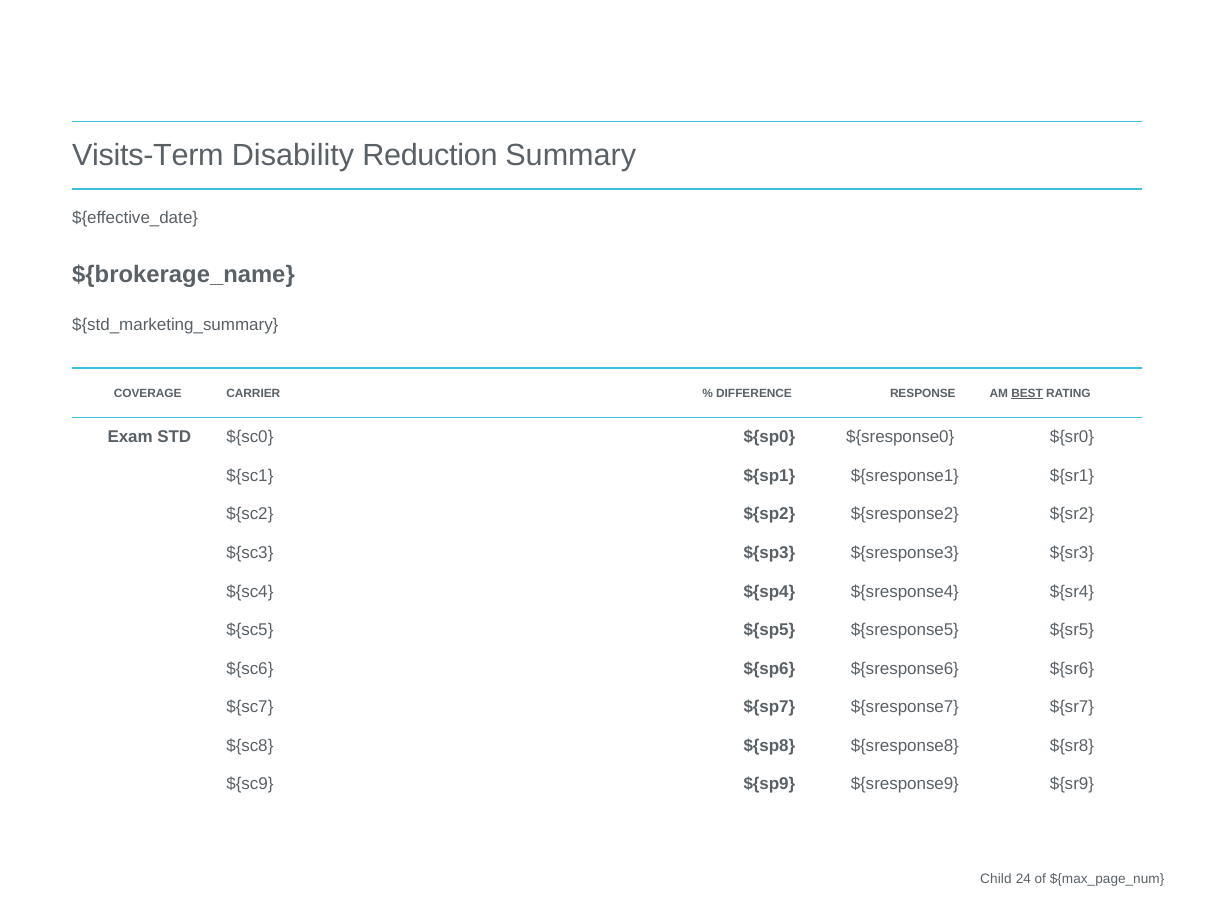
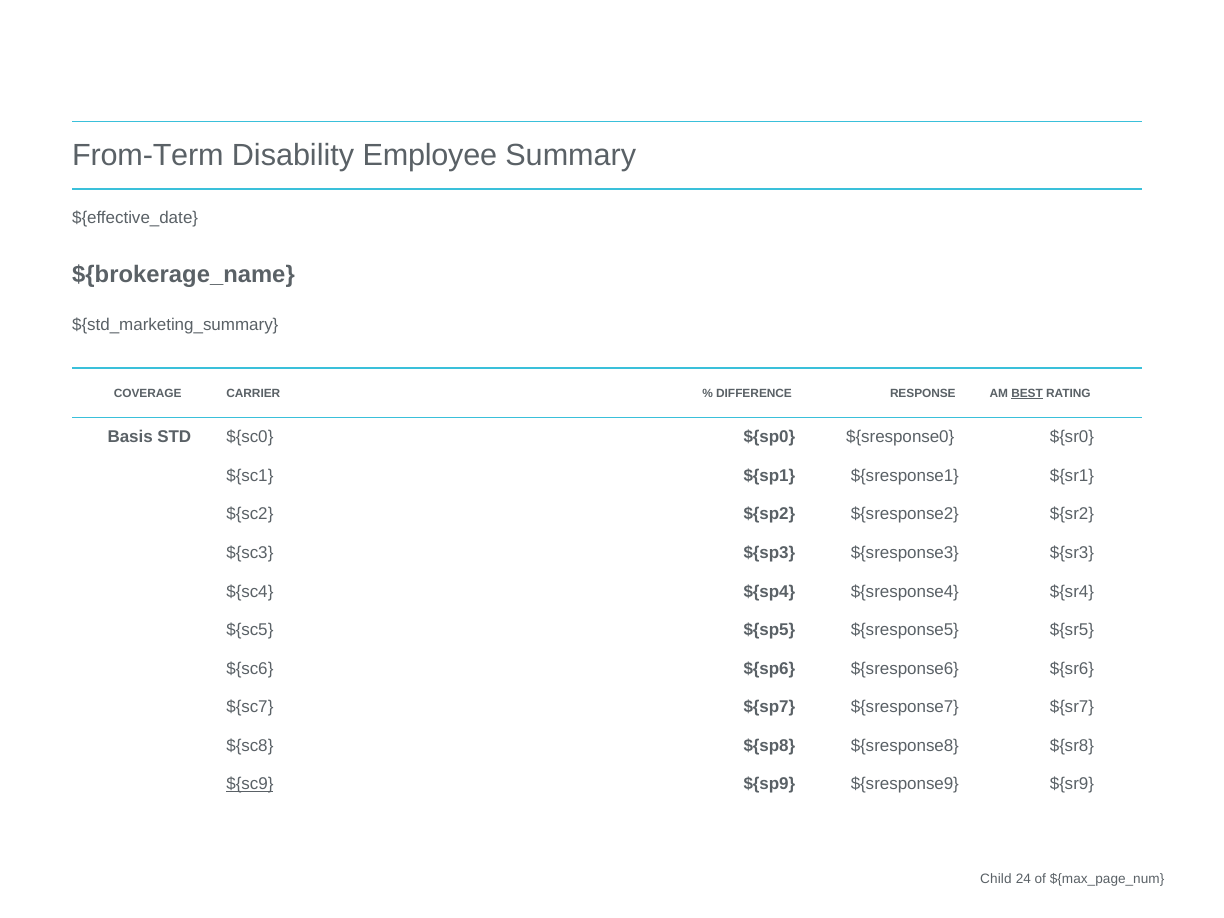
Visits-Term: Visits-Term -> From-Term (148, 156)
Reduction: Reduction -> Employee (430, 156)
Exam: Exam -> Basis (130, 437)
${sc9 underline: none -> present (250, 784)
